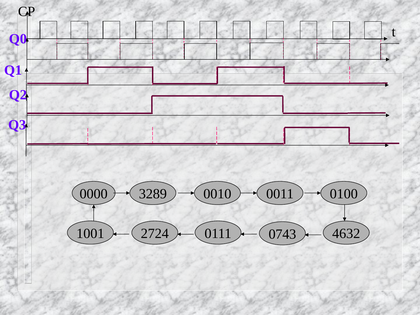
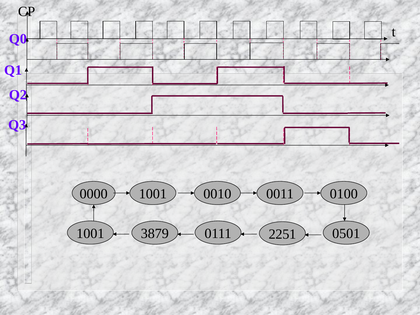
0000 3289: 3289 -> 1001 (153, 194)
2724: 2724 -> 3879 (155, 234)
4632: 4632 -> 0501 (346, 234)
0743: 0743 -> 2251 (282, 234)
